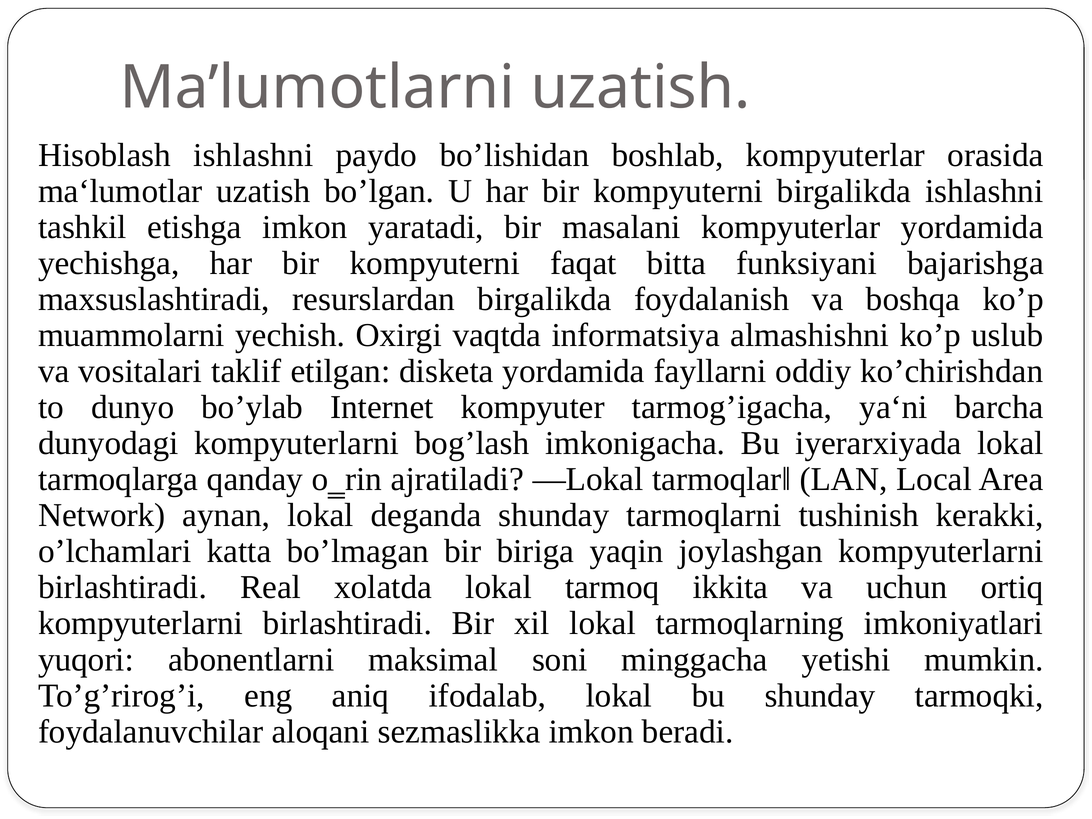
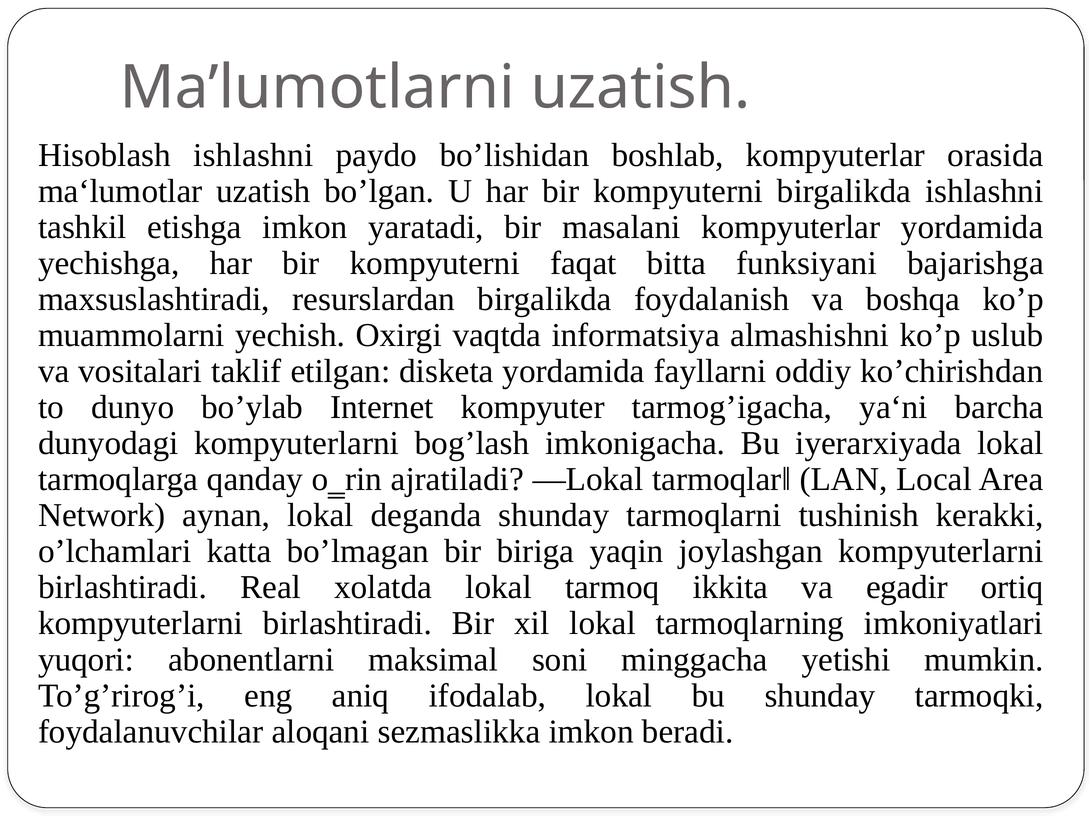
uchun: uchun -> egadir (907, 587)
